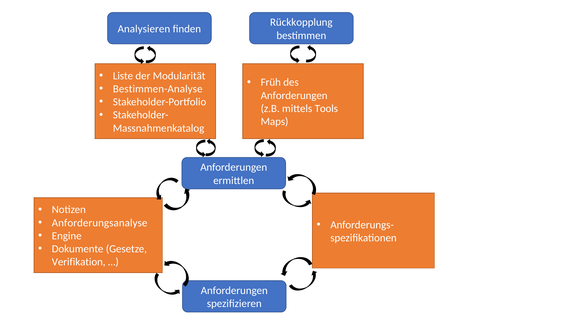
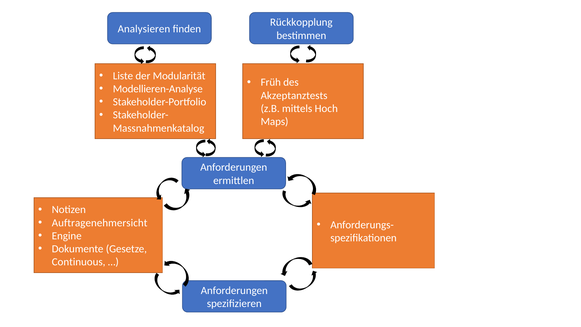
Bestimmen-Analyse: Bestimmen-Analyse -> Modellieren-Analyse (158, 89)
Anforderungen: Anforderungen -> Akzeptanztests (294, 95)
Tools: Tools -> Hoch (326, 108)
Anforderungsanalyse: Anforderungsanalyse -> Auftragenehmersicht (100, 223)
Verifikation: Verifikation -> Continuous (79, 262)
